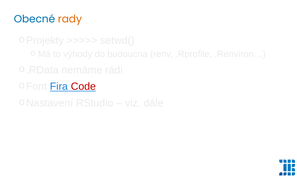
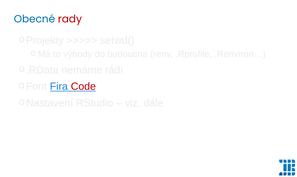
rady colour: orange -> red (70, 19)
